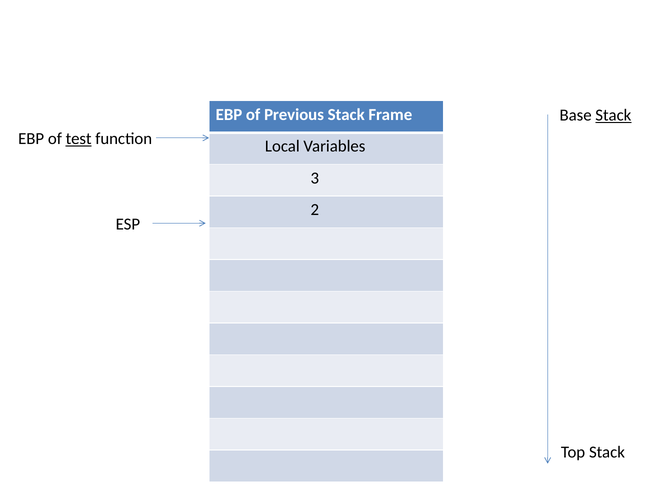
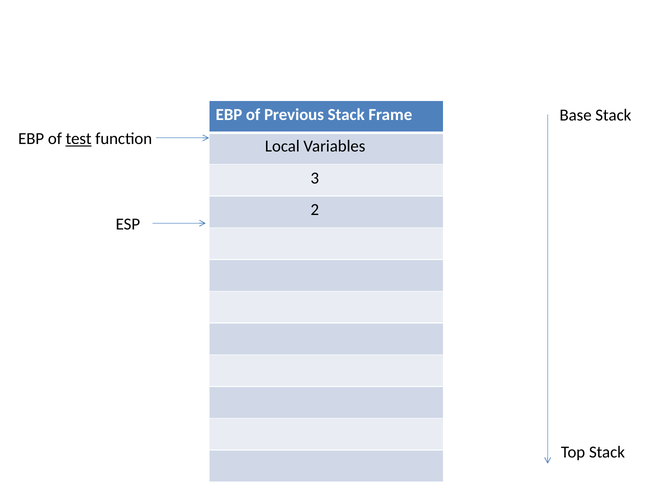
Stack underline: present -> none (613, 115)
